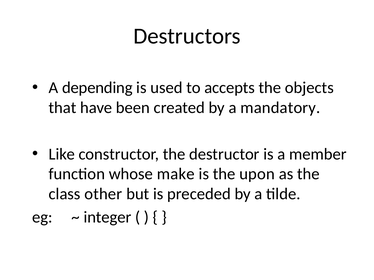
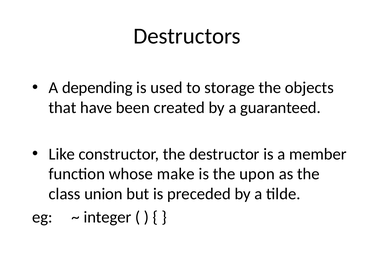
accepts: accepts -> storage (230, 88)
mandatory: mandatory -> guaranteed (280, 108)
other: other -> union (103, 194)
